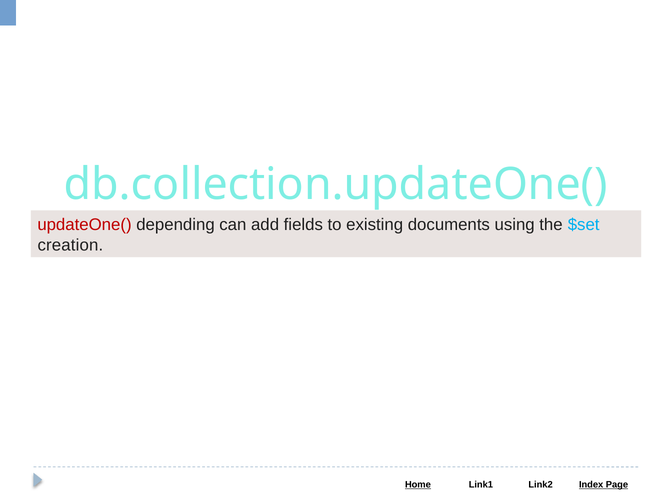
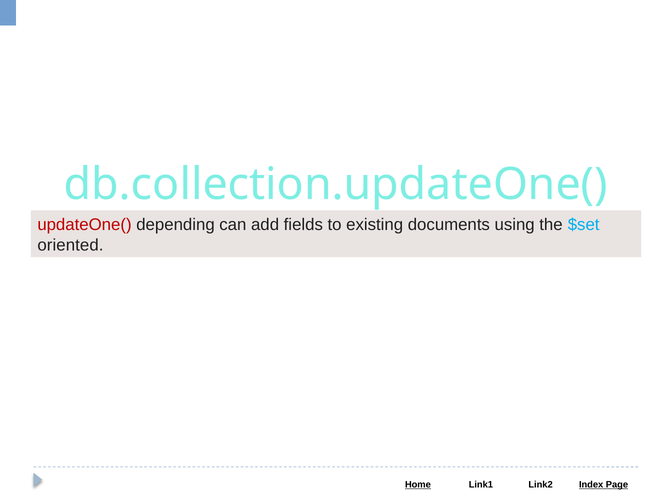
creation: creation -> oriented (70, 245)
